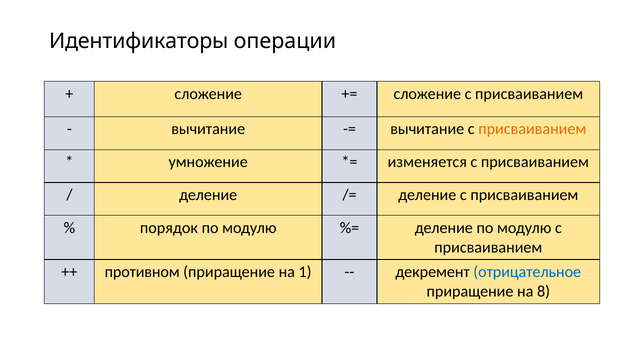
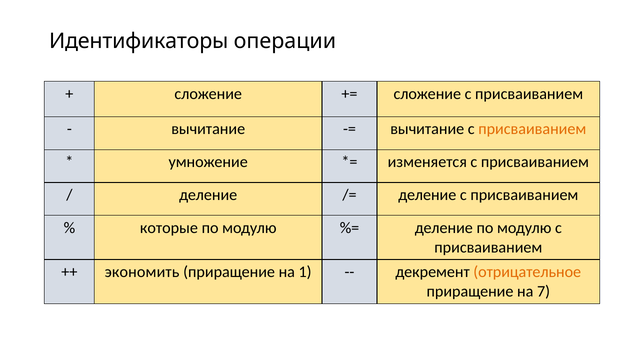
порядок: порядок -> которые (169, 228)
противном: противном -> экономить (142, 272)
отрицательное colour: blue -> orange (527, 272)
8: 8 -> 7 (544, 292)
